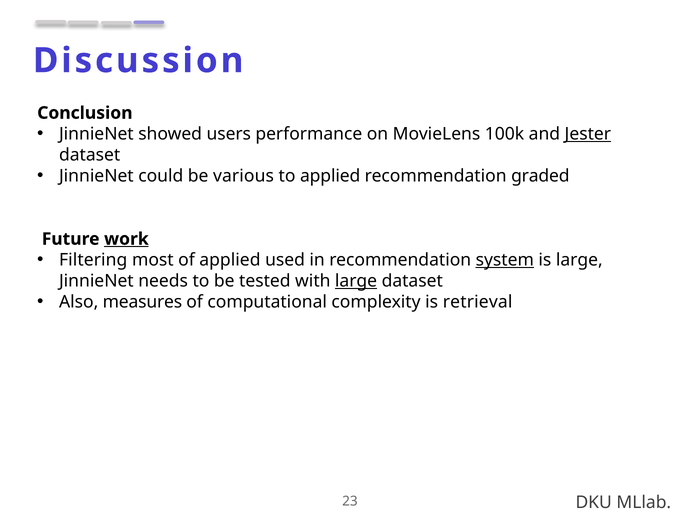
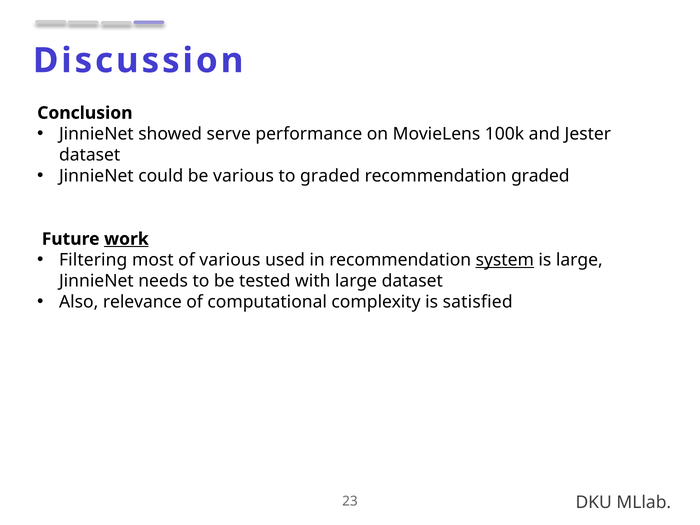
users: users -> serve (229, 134)
Jester underline: present -> none (588, 134)
to applied: applied -> graded (330, 176)
of applied: applied -> various (230, 260)
large underline: present -> none (356, 281)
measures: measures -> relevance (142, 302)
retrieval: retrieval -> satisfied (478, 302)
